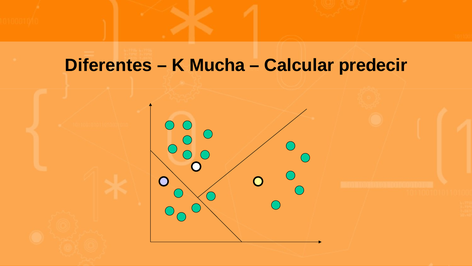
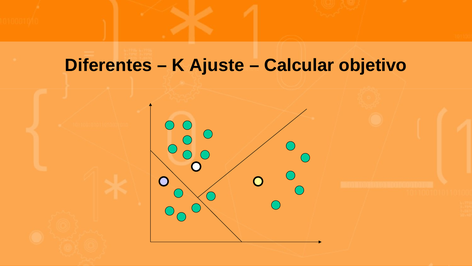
Mucha: Mucha -> Ajuste (217, 65)
predecir: predecir -> objetivo (373, 65)
